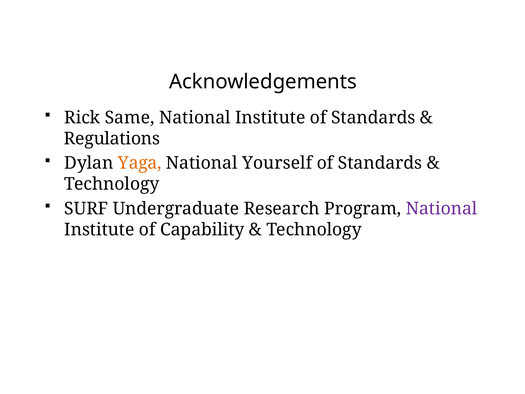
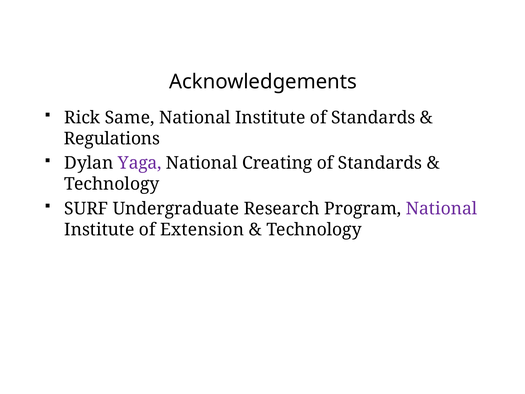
Yaga colour: orange -> purple (140, 163)
Yourself: Yourself -> Creating (277, 163)
Capability: Capability -> Extension (202, 230)
